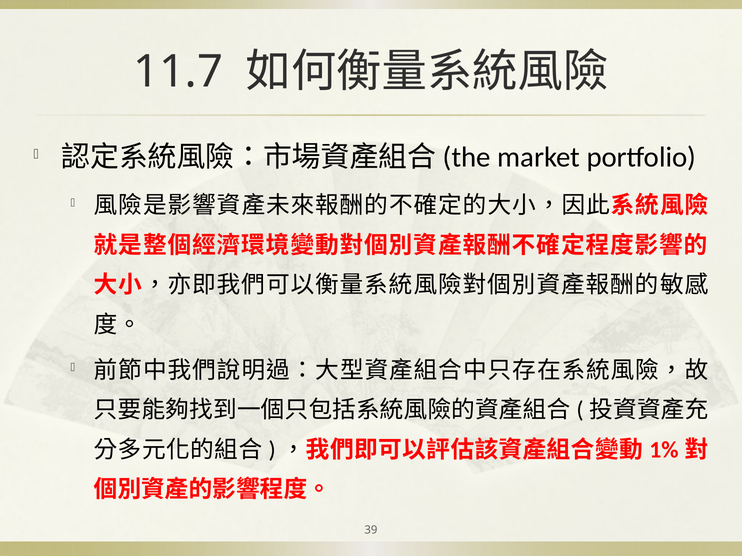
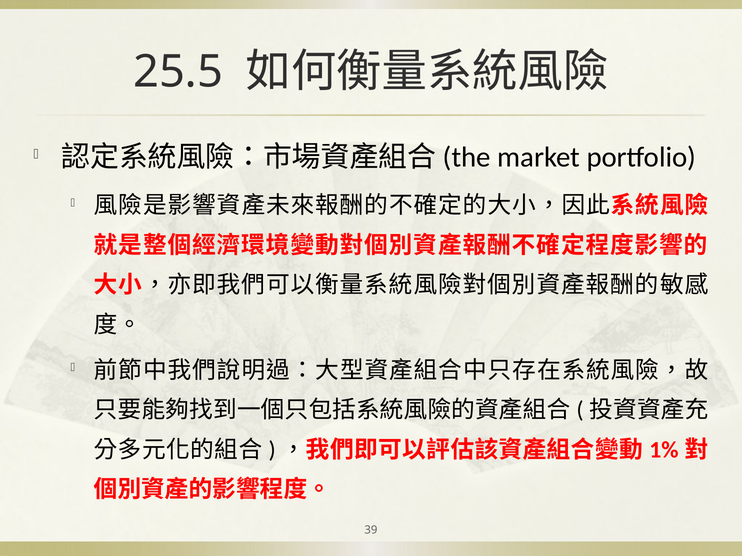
11.7: 11.7 -> 25.5 (178, 72)
